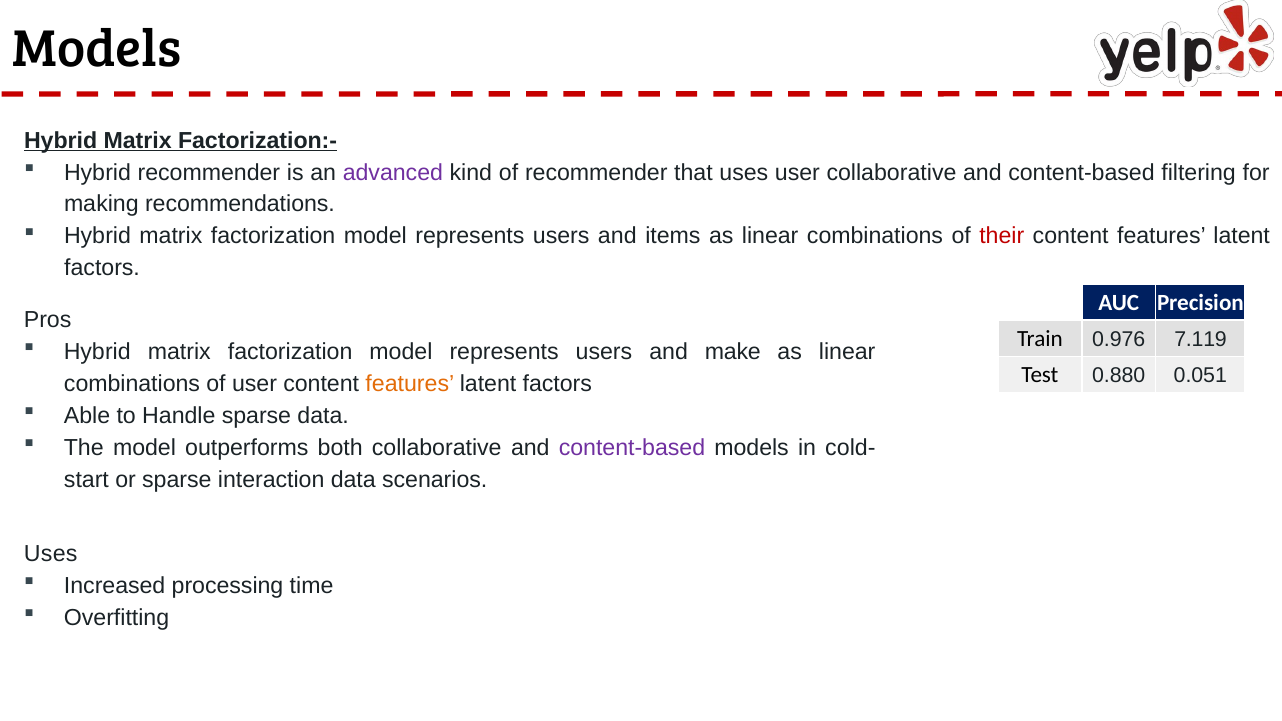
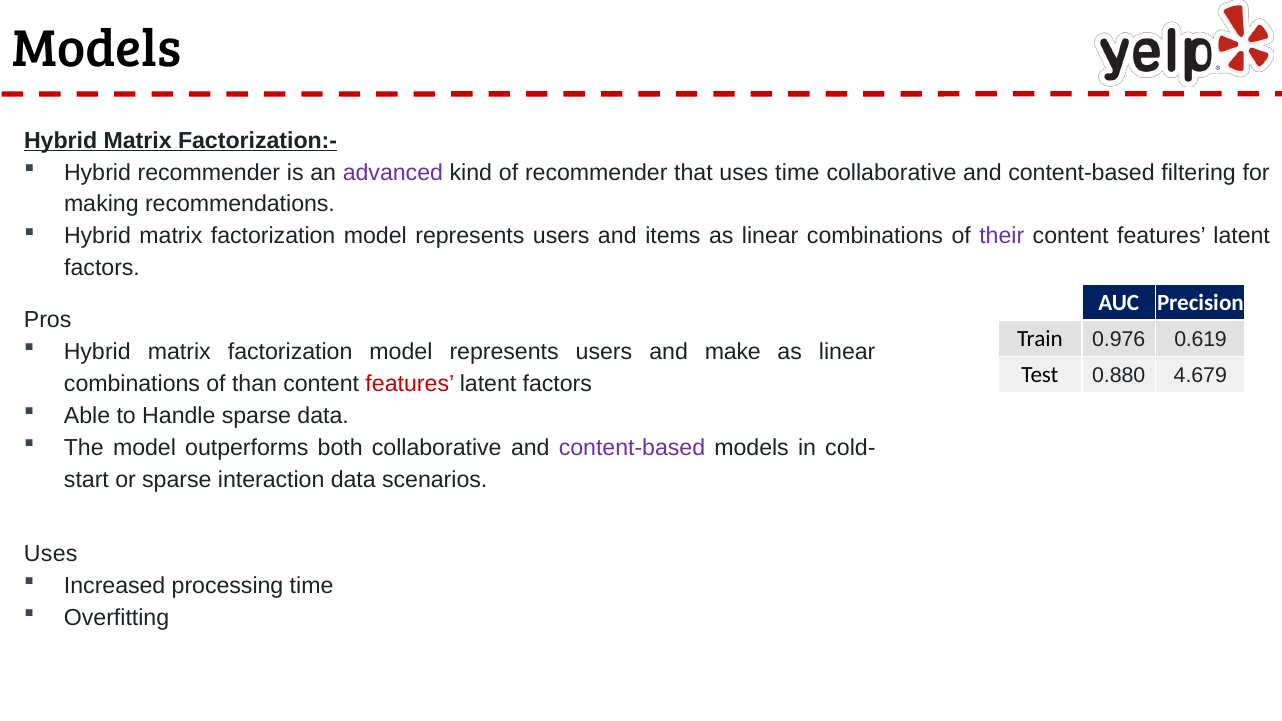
uses user: user -> time (797, 172)
their colour: red -> purple (1002, 236)
7.119: 7.119 -> 0.619 (1201, 339)
0.051: 0.051 -> 4.679 (1200, 376)
of user: user -> than (255, 384)
features colour: orange -> red (410, 384)
